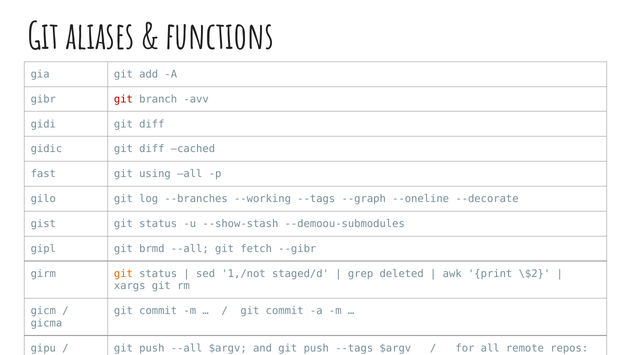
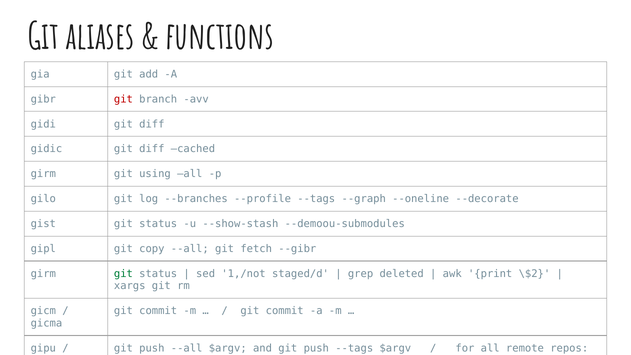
fast: fast -> girm (43, 174)
--working: --working -> --profile (263, 199)
brmd: brmd -> copy (152, 249)
git colour: orange -> green (123, 274)
